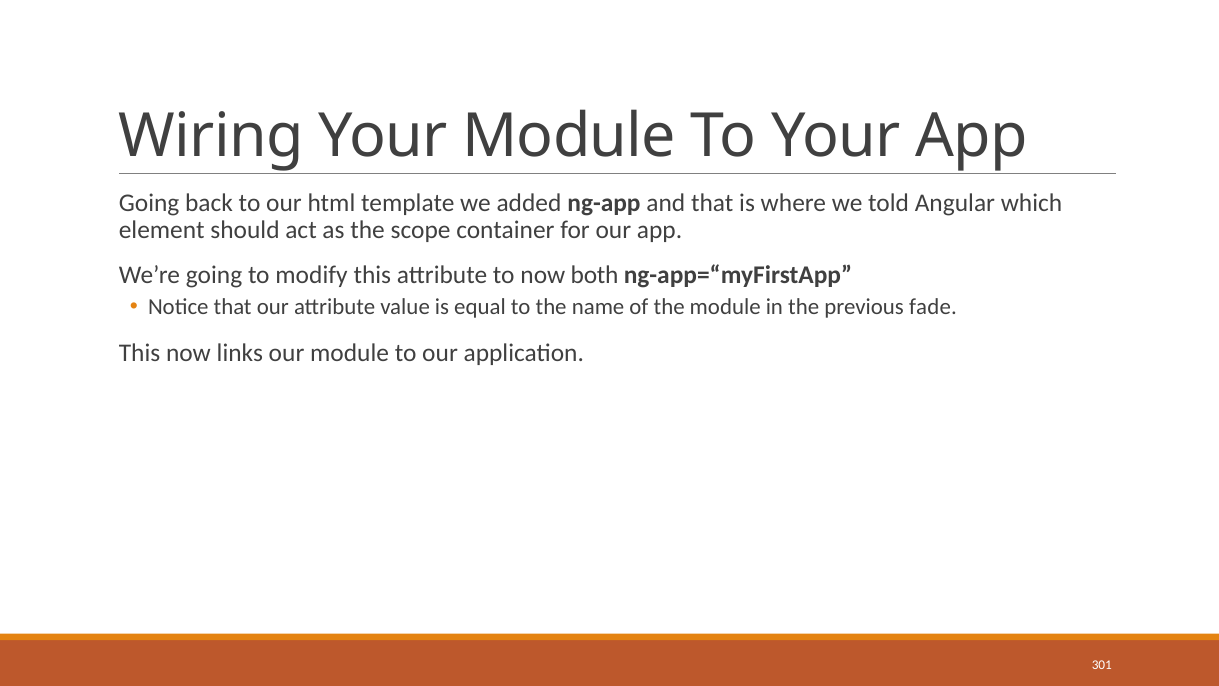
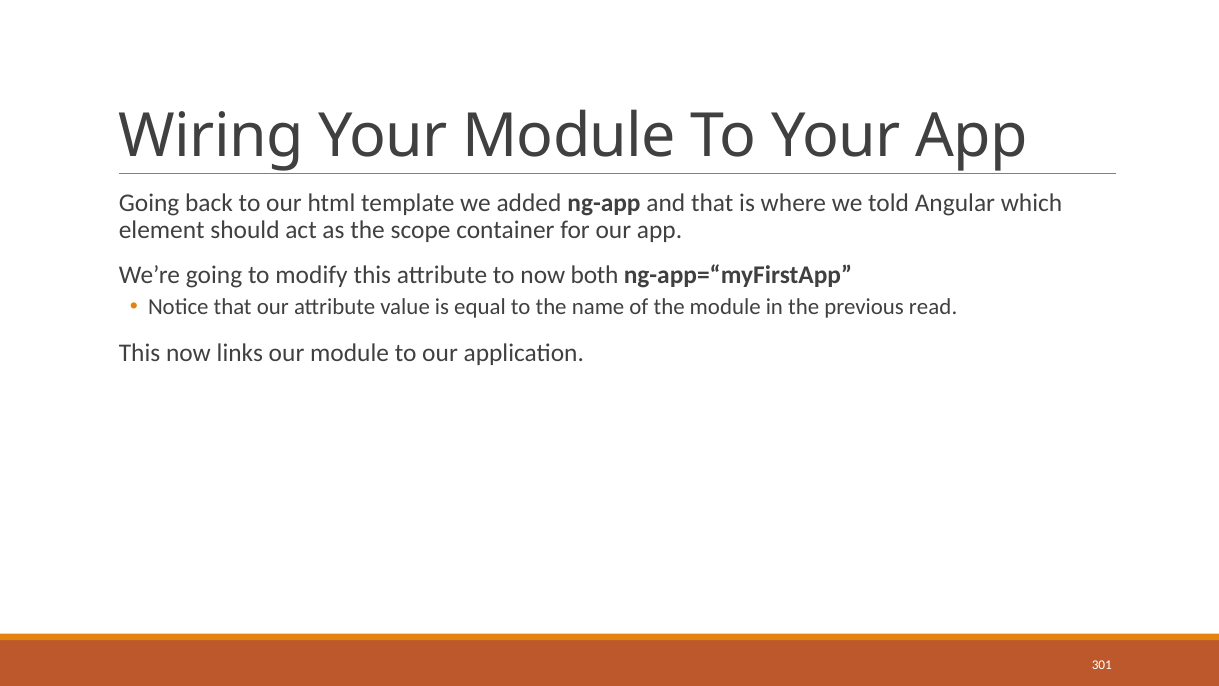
fade: fade -> read (933, 307)
